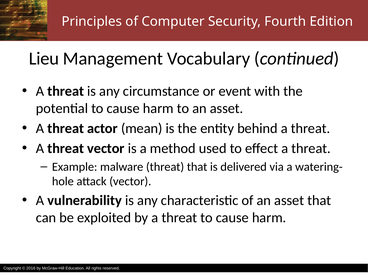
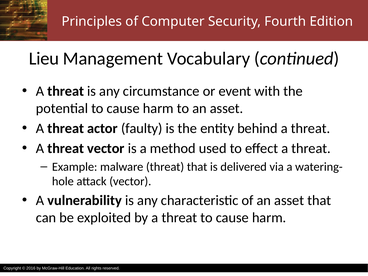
mean: mean -> faulty (142, 128)
